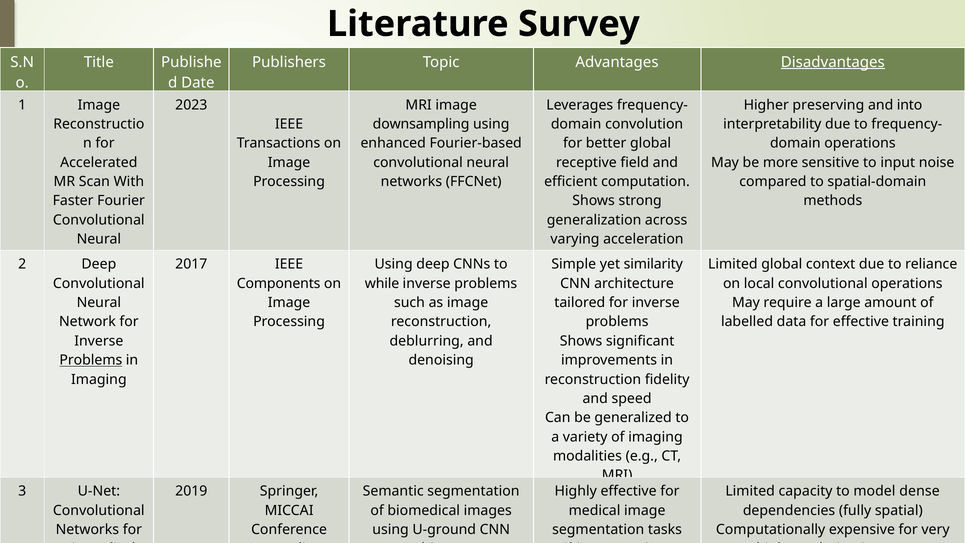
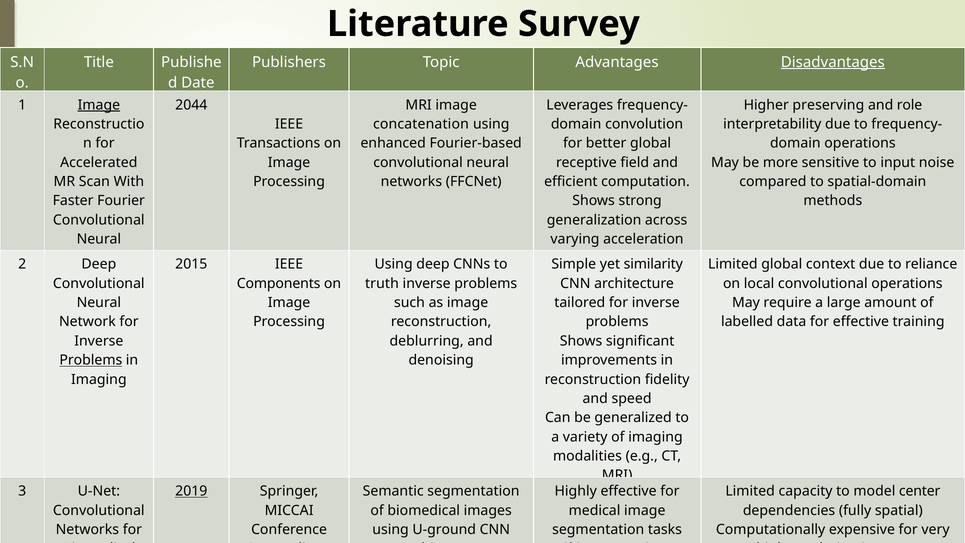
Image underline: none -> present (99, 105)
2023: 2023 -> 2044 (191, 105)
and into: into -> role (910, 105)
downsampling: downsampling -> concatenation (421, 124)
2017: 2017 -> 2015 (191, 264)
while: while -> truth (382, 283)
2019 underline: none -> present (191, 491)
dense: dense -> center (920, 491)
